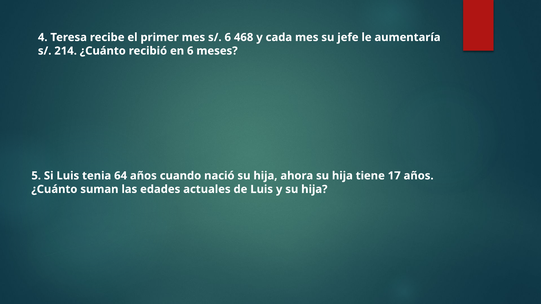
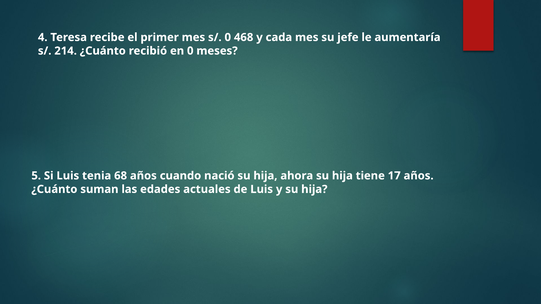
s/ 6: 6 -> 0 (228, 37)
en 6: 6 -> 0 (190, 51)
64: 64 -> 68 (121, 176)
